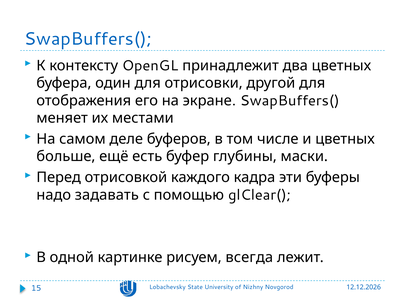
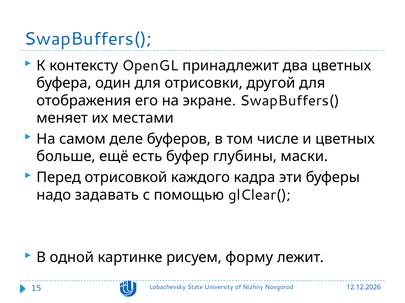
всегда: всегда -> форму (249, 258)
